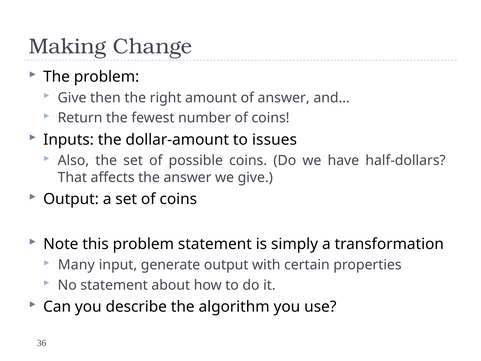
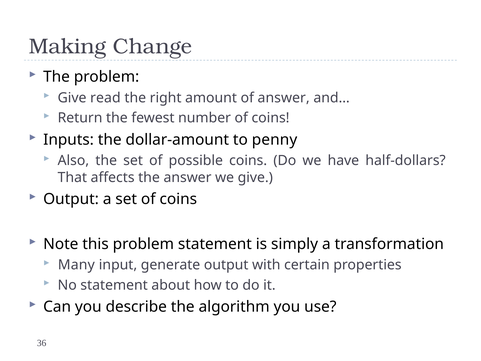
then: then -> read (105, 98)
issues: issues -> penny (275, 140)
